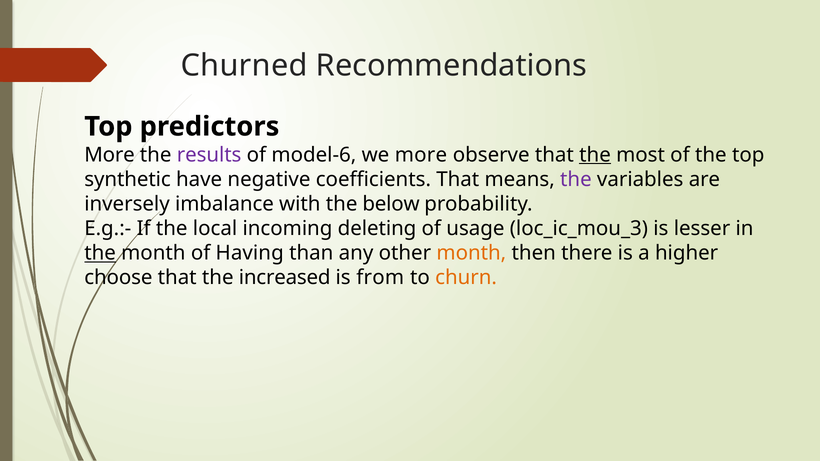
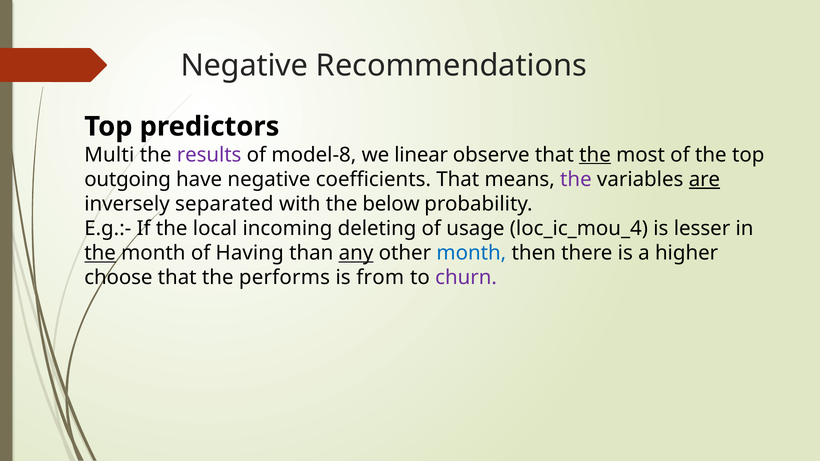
Churned: Churned -> Negative (244, 66)
More: More -> Multi (109, 155)
model-6: model-6 -> model-8 (314, 155)
we more: more -> linear (421, 155)
synthetic: synthetic -> outgoing (128, 179)
are underline: none -> present (704, 179)
imbalance: imbalance -> separated (224, 204)
loc_ic_mou_3: loc_ic_mou_3 -> loc_ic_mou_4 (579, 229)
any underline: none -> present (356, 253)
month colour: orange -> blue (471, 253)
increased: increased -> performs (284, 278)
churn colour: orange -> purple (466, 278)
